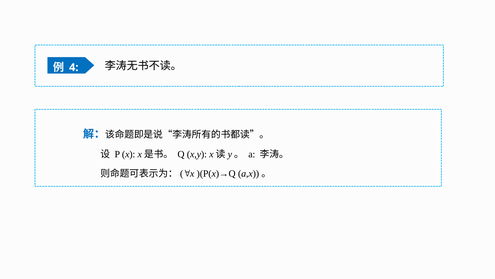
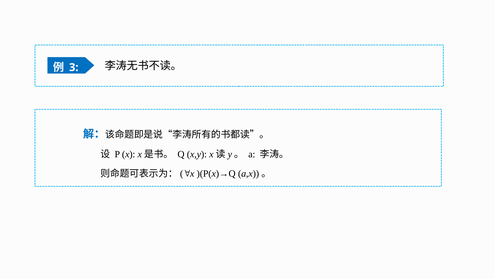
4: 4 -> 3 (74, 67)
